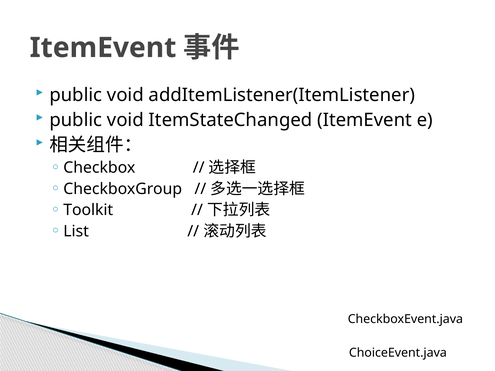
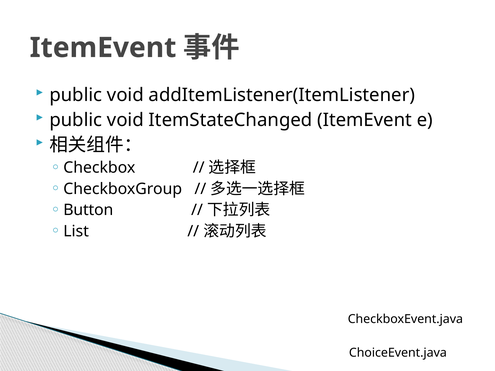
Toolkit: Toolkit -> Button (88, 210)
